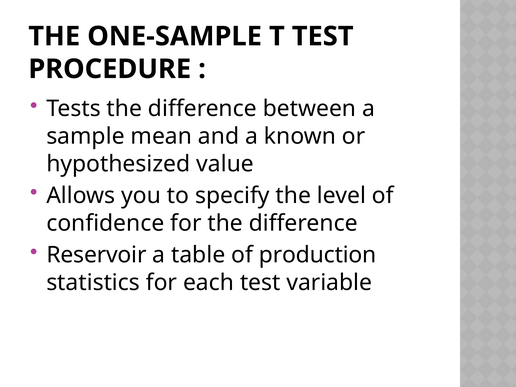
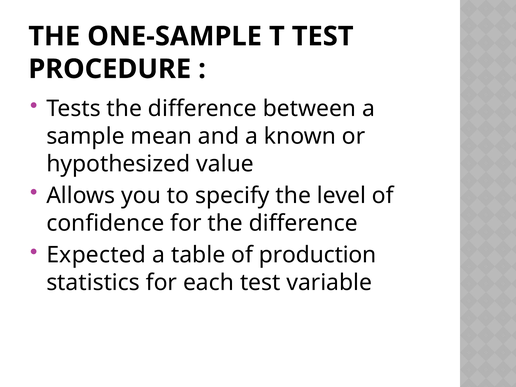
Reservoir: Reservoir -> Expected (96, 255)
